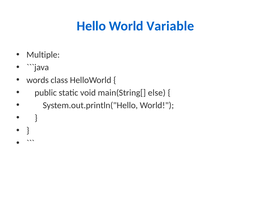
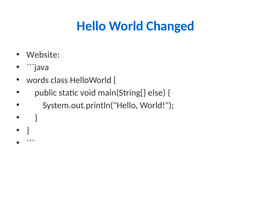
Variable: Variable -> Changed (170, 26)
Multiple: Multiple -> Website (43, 55)
